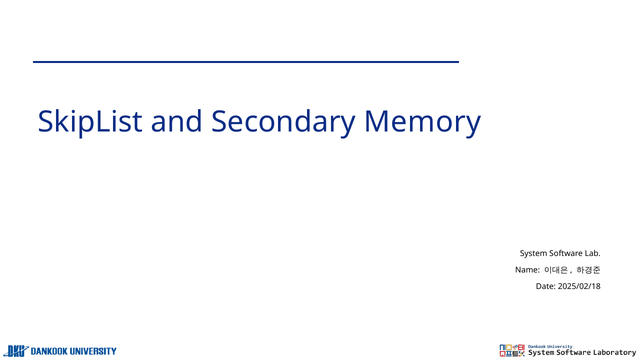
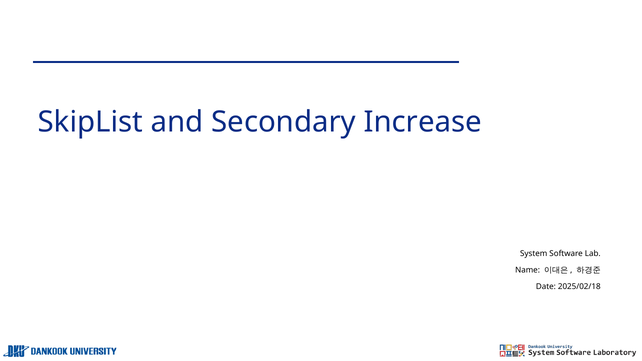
Memory: Memory -> Increase (423, 122)
